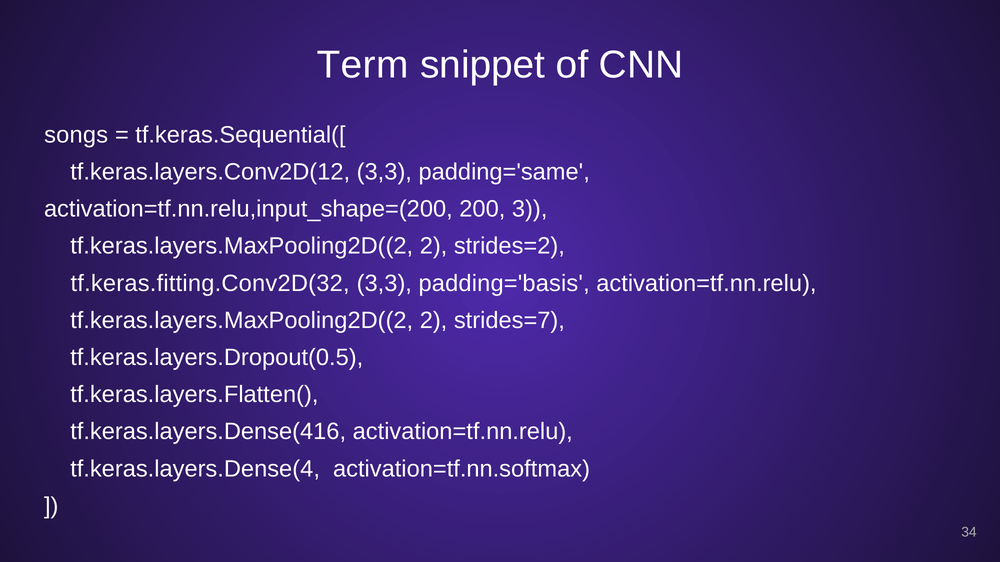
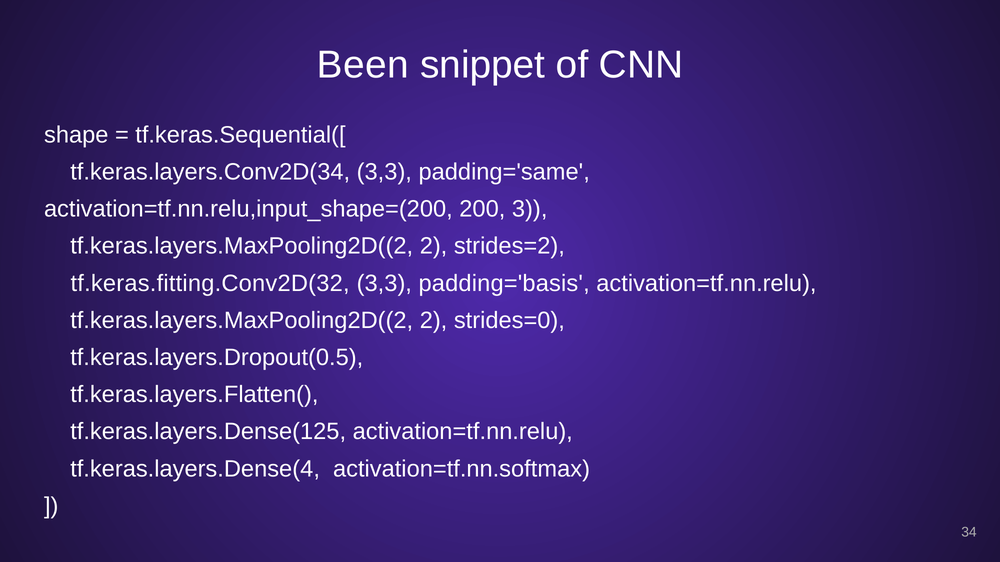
Term: Term -> Been (363, 65)
songs: songs -> shape (76, 135)
tf.keras.layers.Conv2D(12: tf.keras.layers.Conv2D(12 -> tf.keras.layers.Conv2D(34 (210, 172)
strides=7: strides=7 -> strides=0 (509, 321)
tf.keras.layers.Dense(416: tf.keras.layers.Dense(416 -> tf.keras.layers.Dense(125 (208, 432)
